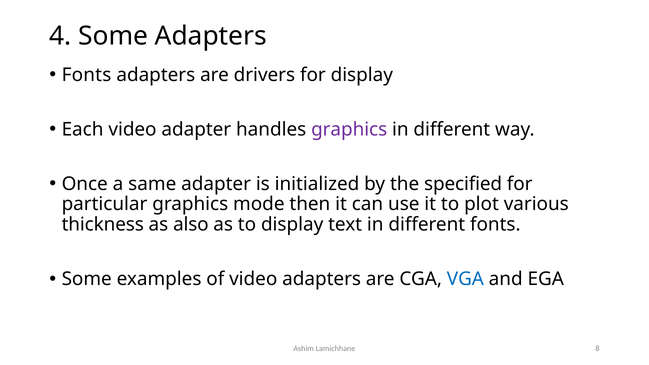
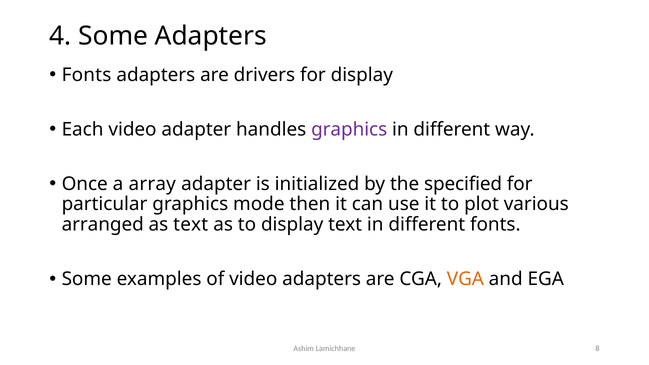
same: same -> array (152, 184)
thickness: thickness -> arranged (103, 225)
as also: also -> text (191, 225)
VGA colour: blue -> orange (465, 279)
